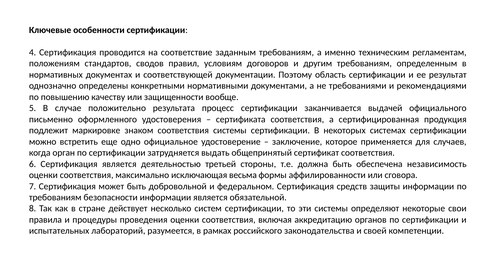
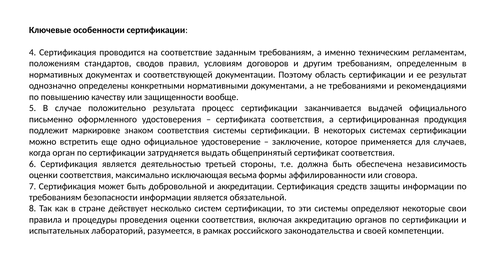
федеральном: федеральном -> аккредитации (246, 186)
